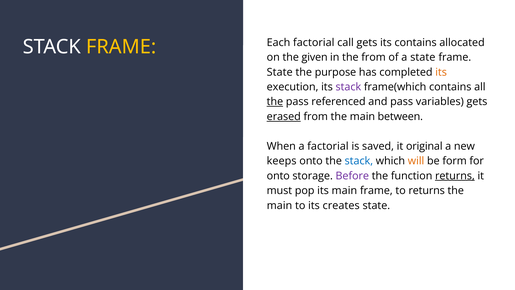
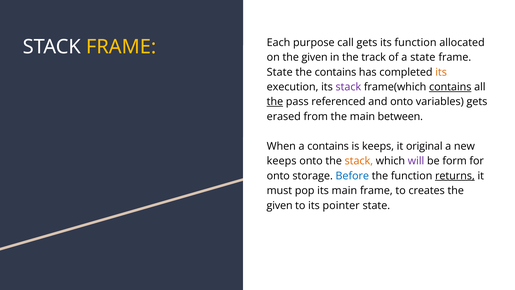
Each factorial: factorial -> purpose (314, 42)
its contains: contains -> function (416, 42)
the from: from -> track (374, 57)
the purpose: purpose -> contains (336, 72)
contains underline: none -> present (450, 87)
and pass: pass -> onto (402, 102)
erased underline: present -> none (284, 116)
a factorial: factorial -> contains (328, 146)
is saved: saved -> keeps (378, 146)
stack colour: blue -> orange (359, 161)
will colour: orange -> purple (416, 161)
Before colour: purple -> blue (352, 176)
to returns: returns -> creates (427, 190)
main: main -> given (280, 205)
creates: creates -> pointer (341, 205)
